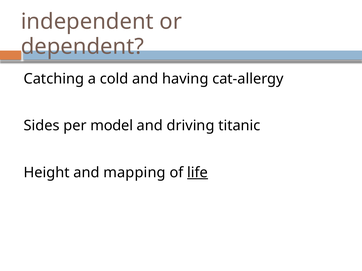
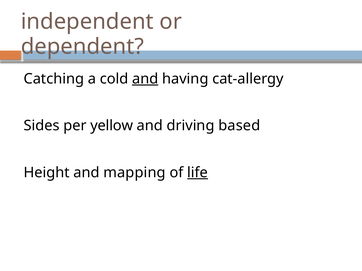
and underline: none -> present (145, 79)
model: model -> yellow (112, 126)
titanic: titanic -> based (239, 126)
